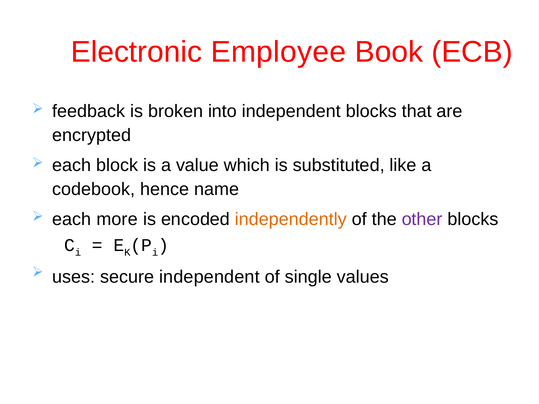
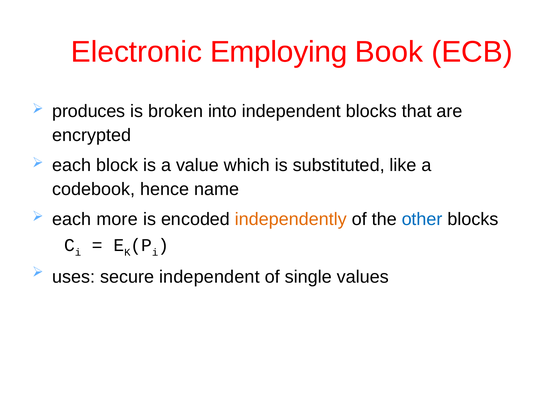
Employee: Employee -> Employing (279, 52)
feedback: feedback -> produces (89, 111)
other colour: purple -> blue (422, 219)
